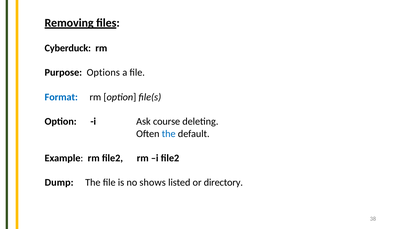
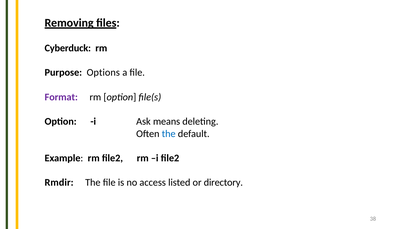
Format colour: blue -> purple (61, 97)
course: course -> means (167, 121)
Dump: Dump -> Rmdir (59, 182)
shows: shows -> access (153, 182)
